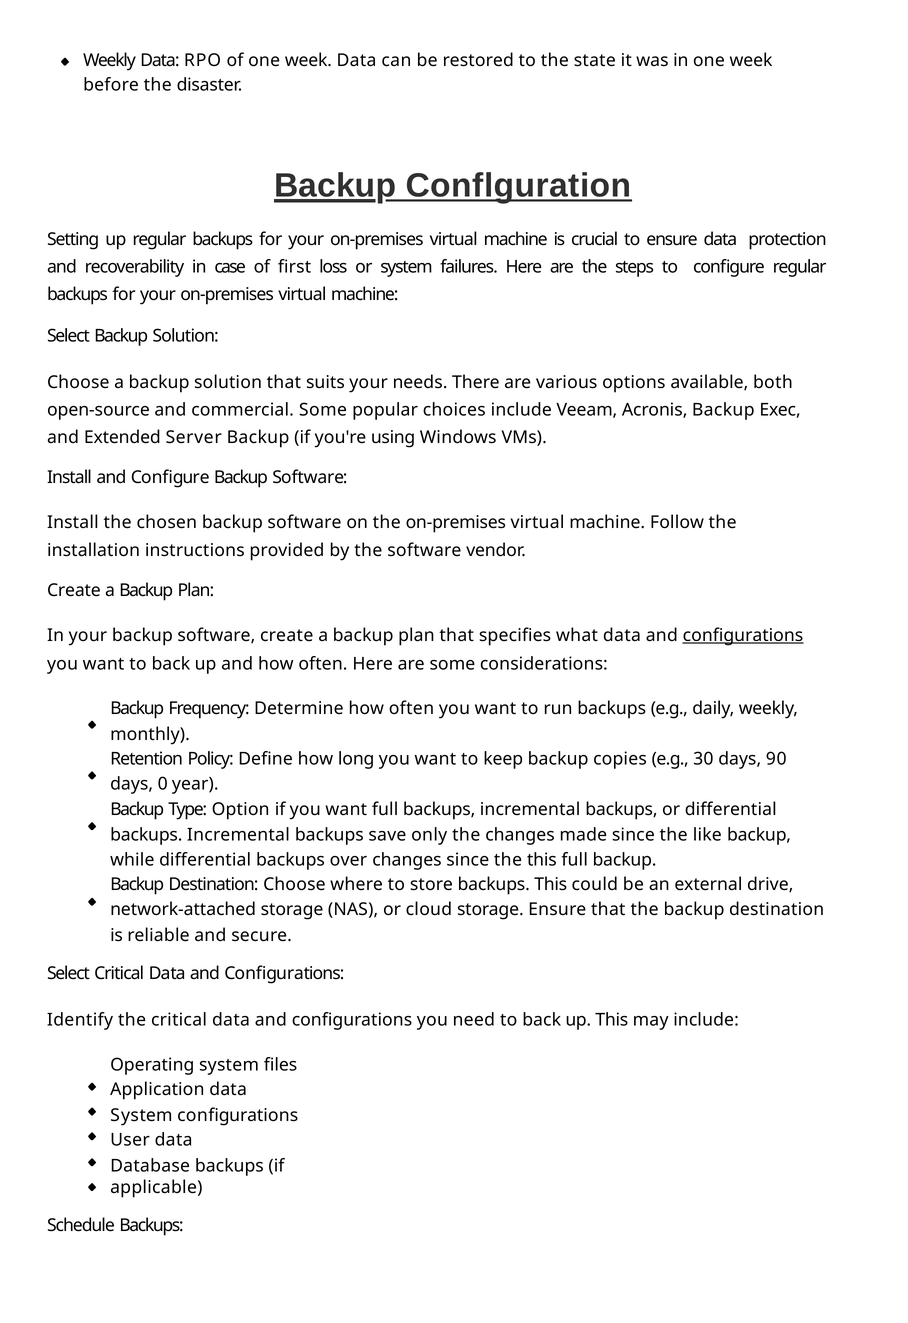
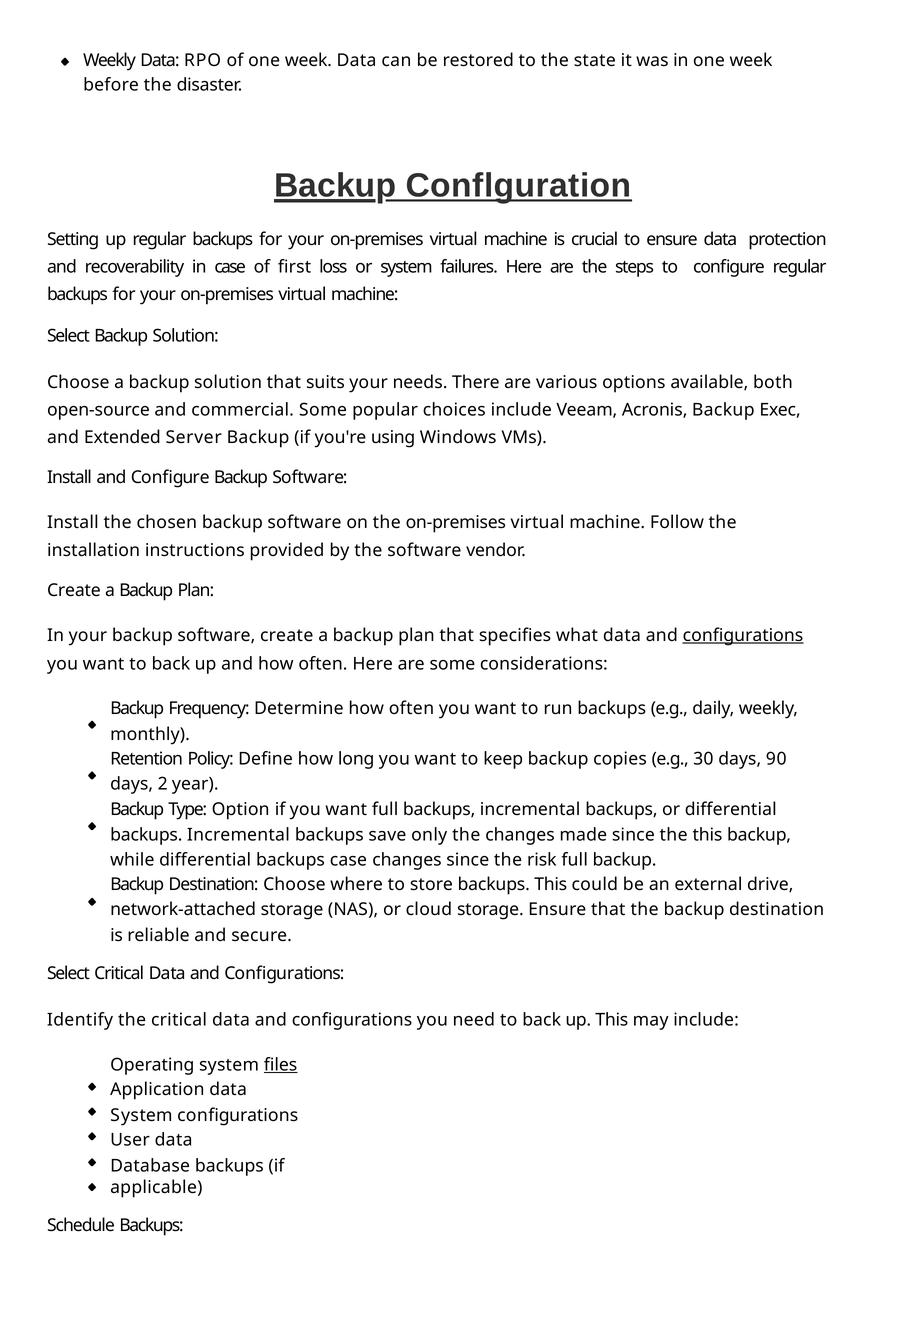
0: 0 -> 2 (163, 784)
the like: like -> this (707, 835)
backups over: over -> case (348, 860)
the this: this -> risk (542, 860)
ﬁles underline: none -> present (281, 1065)
